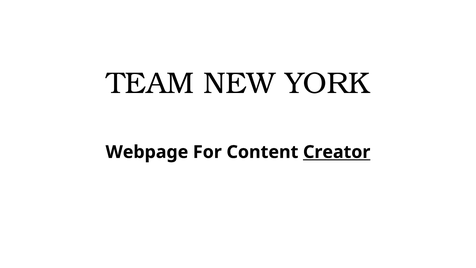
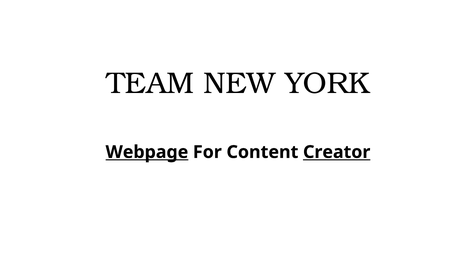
Webpage underline: none -> present (147, 152)
